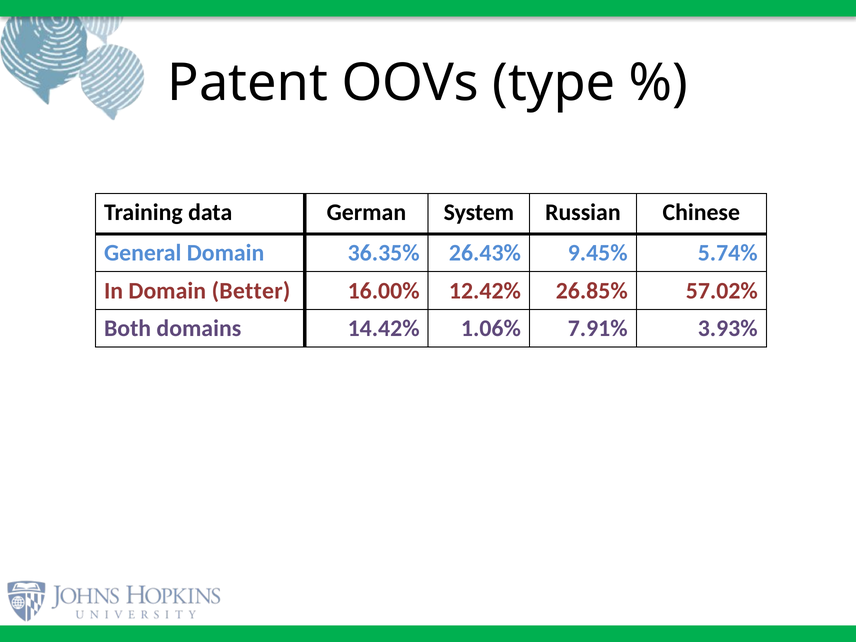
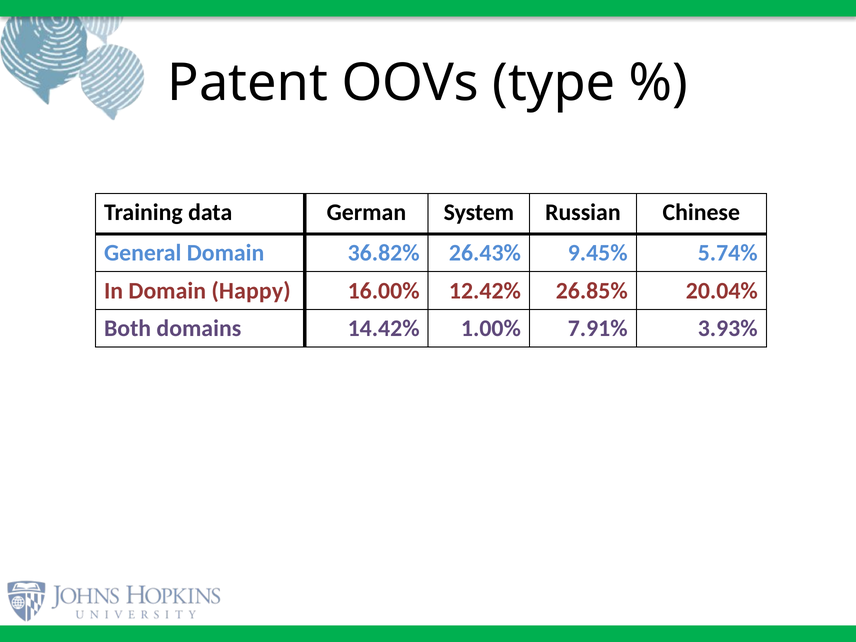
36.35%: 36.35% -> 36.82% (384, 253)
Better: Better -> Happy (251, 291)
57.02%: 57.02% -> 20.04% (722, 291)
1.06%: 1.06% -> 1.00% (491, 328)
